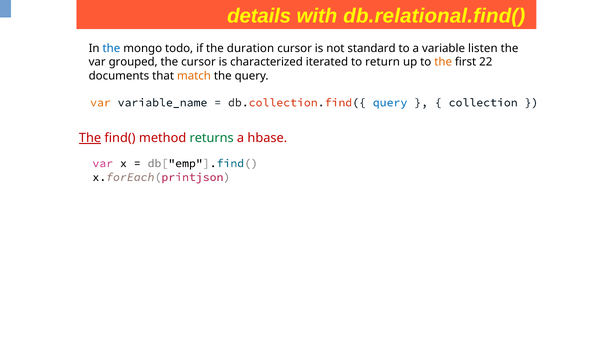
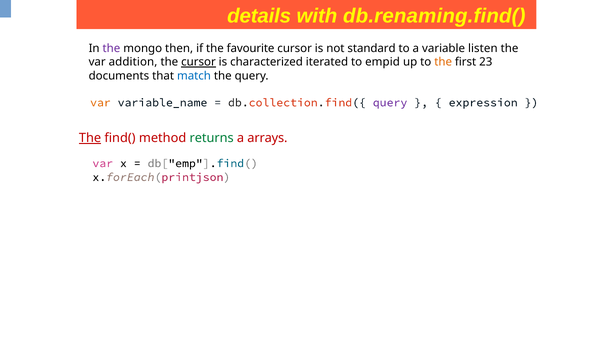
db.relational.find(: db.relational.find( -> db.renaming.find( (434, 16)
the colour: blue -> purple (111, 48)
todo: todo -> then (179, 48)
duration: duration -> favourite (251, 48)
grouped: grouped -> addition (133, 62)
cursor underline: none -> present (198, 62)
return: return -> empid (383, 62)
22: 22 -> 23 (486, 62)
match colour: orange -> blue (194, 76)
query colour: blue -> purple (390, 102)
collection: collection -> expression (483, 102)
hbase: hbase -> arrays (267, 138)
